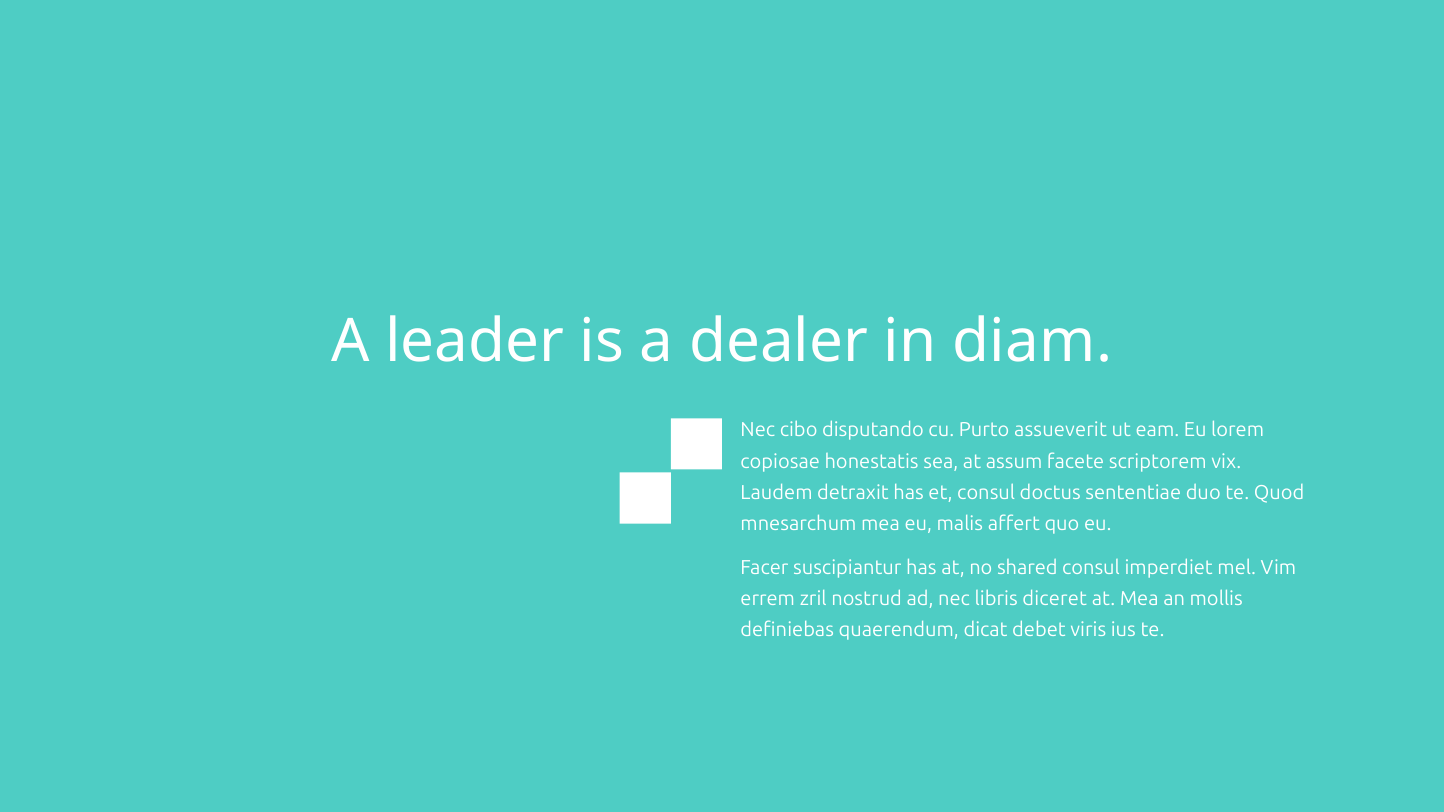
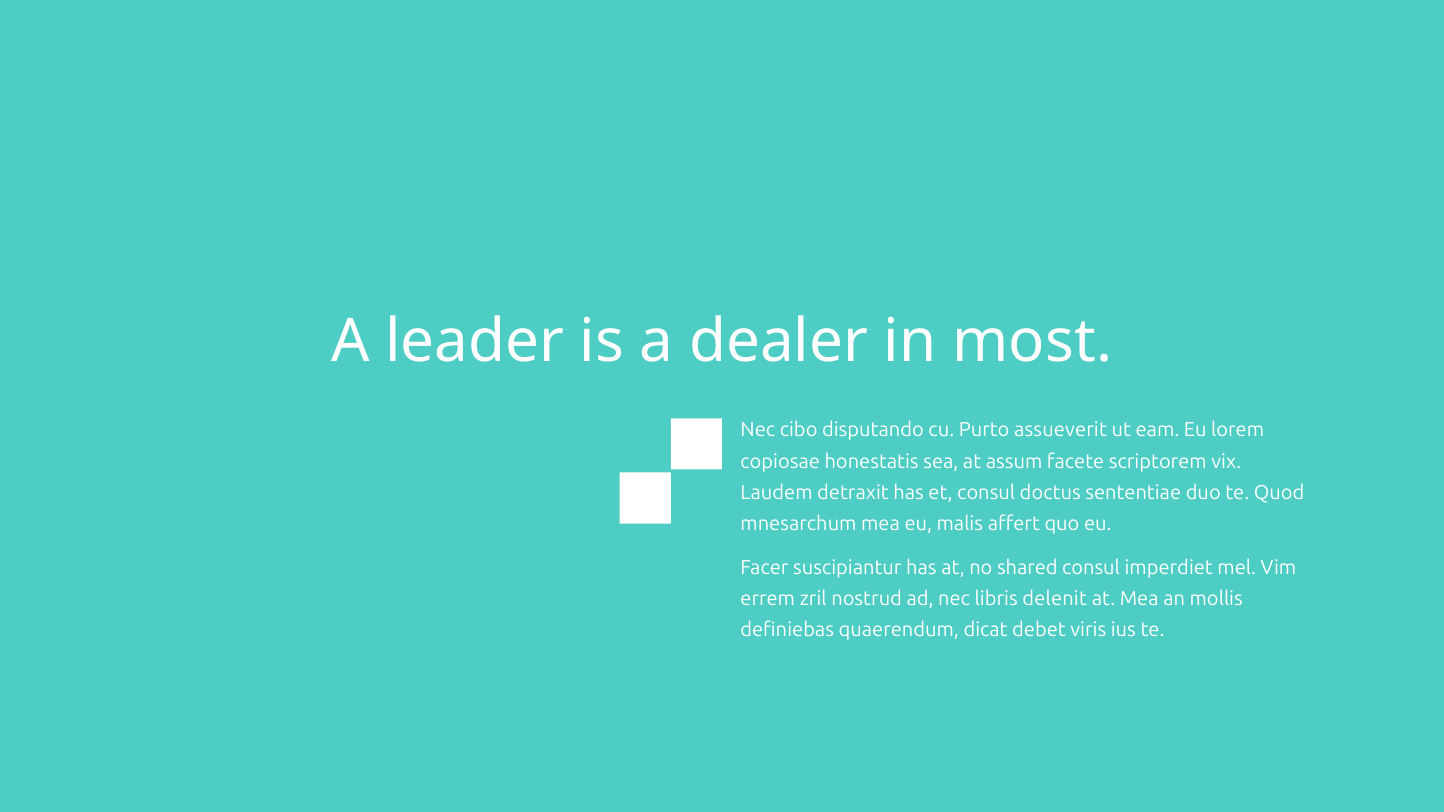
diam: diam -> most (1032, 342)
diceret: diceret -> delenit (1055, 599)
